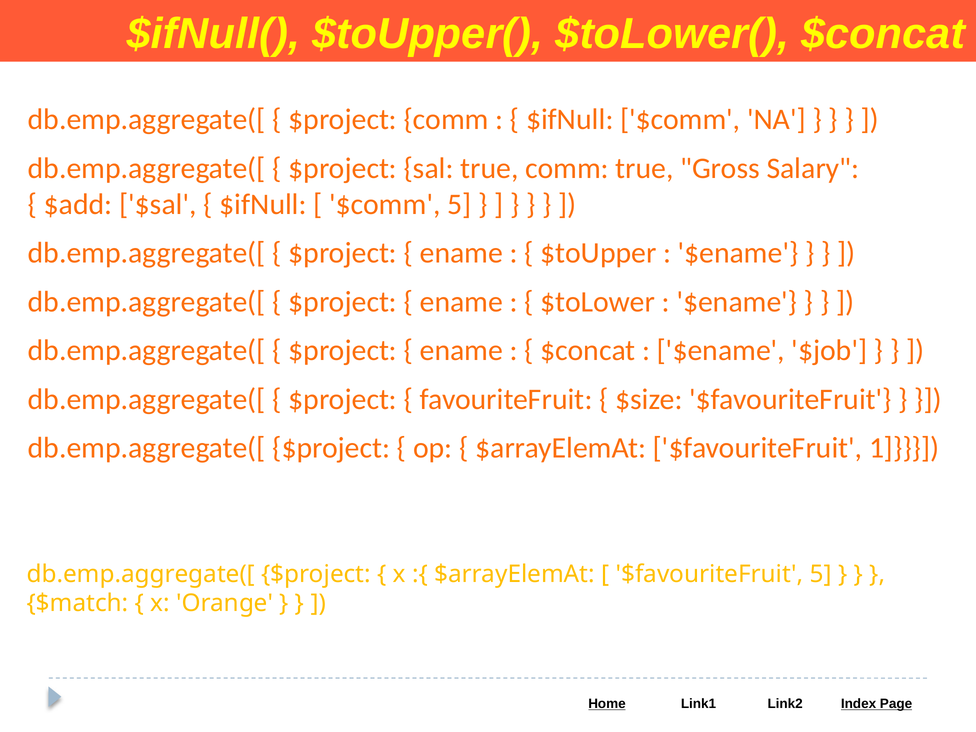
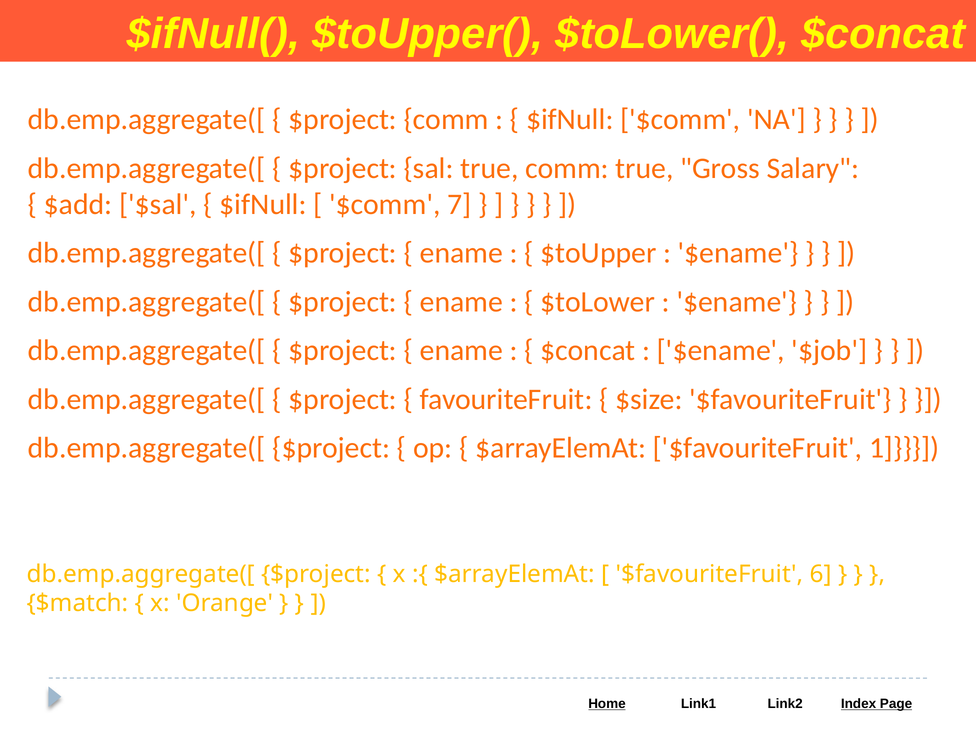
$comm 5: 5 -> 7 (459, 204)
$favouriteFruit 5: 5 -> 6 (821, 574)
